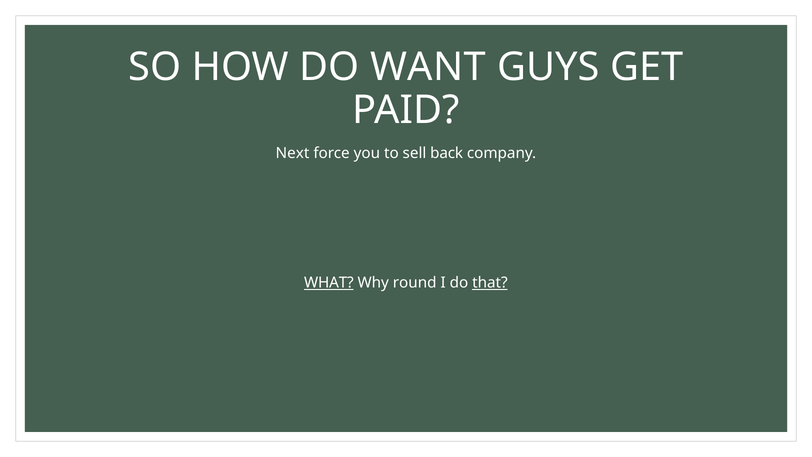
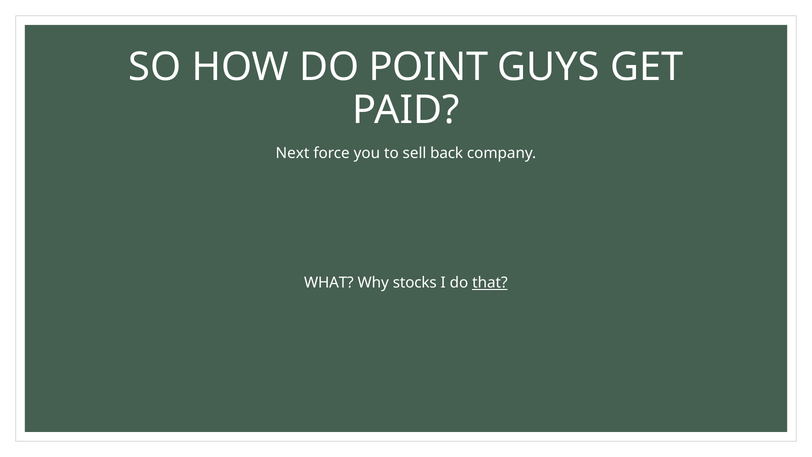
WANT: WANT -> POINT (428, 67)
WHAT underline: present -> none (329, 283)
round: round -> stocks (415, 283)
